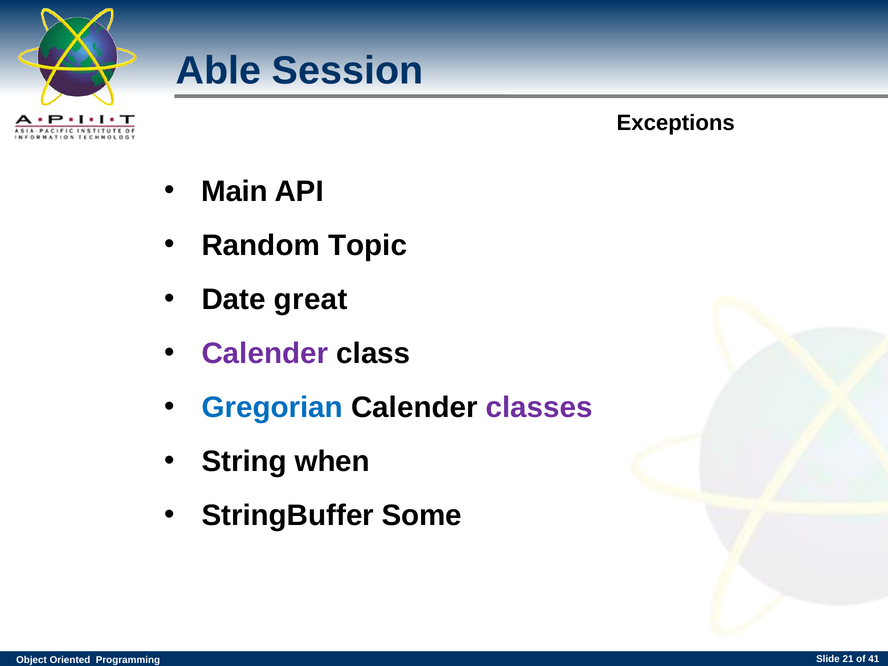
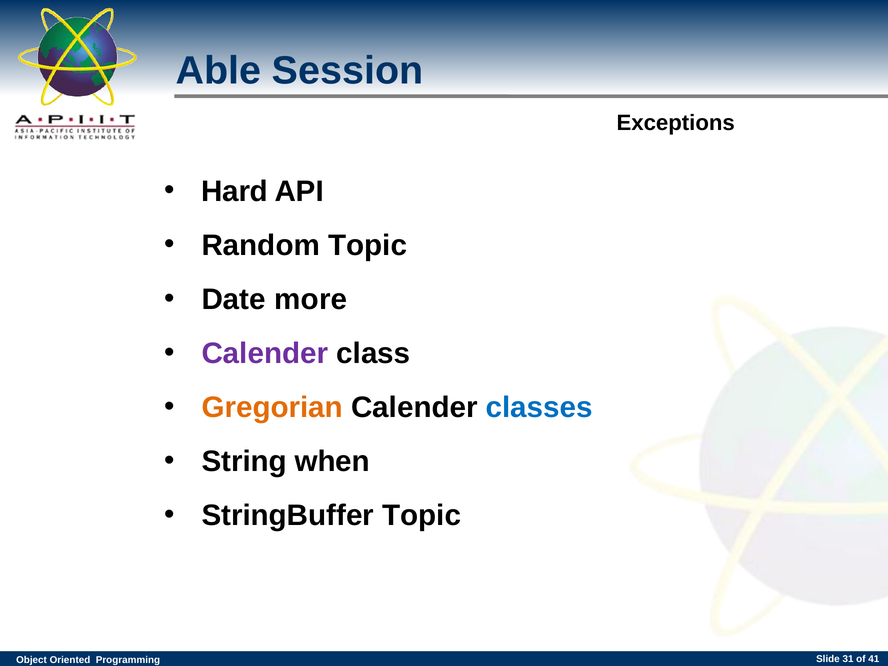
Main: Main -> Hard (235, 191)
great: great -> more (311, 299)
Gregorian colour: blue -> orange (272, 407)
classes colour: purple -> blue (539, 407)
StringBuffer Some: Some -> Topic (422, 515)
21: 21 -> 31 (848, 659)
